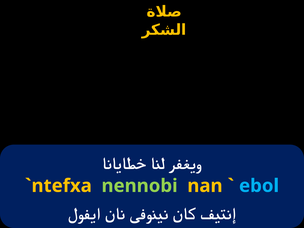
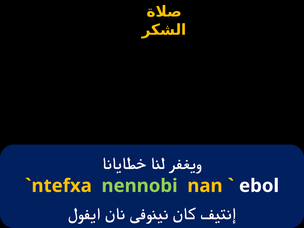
ebol colour: light blue -> white (259, 186)
